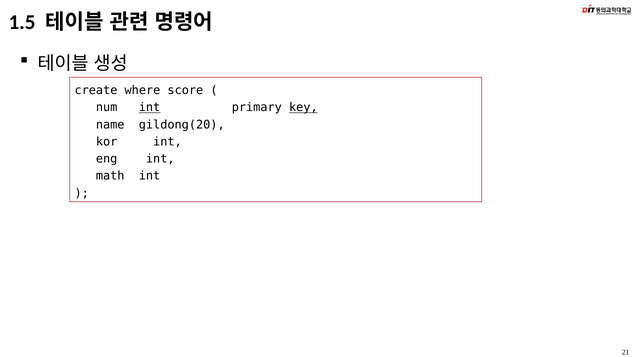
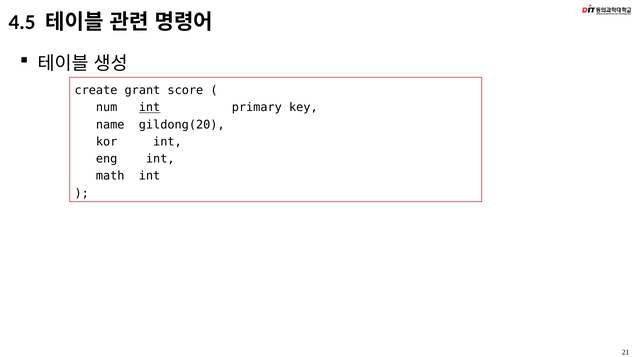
1.5: 1.5 -> 4.5 (22, 22)
where: where -> grant (142, 90)
key underline: present -> none (303, 107)
